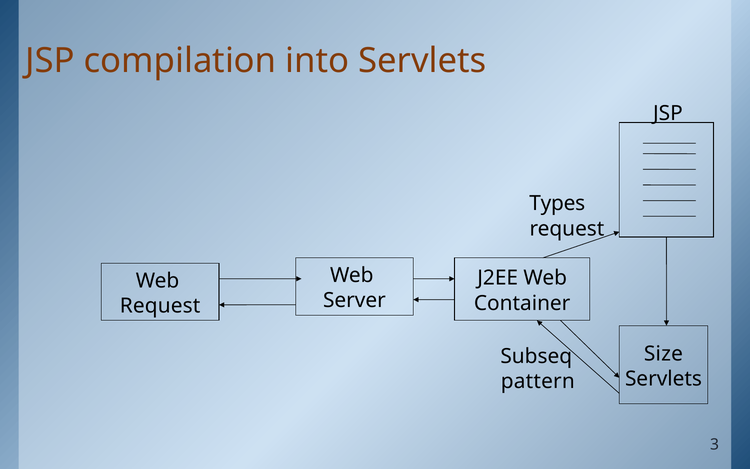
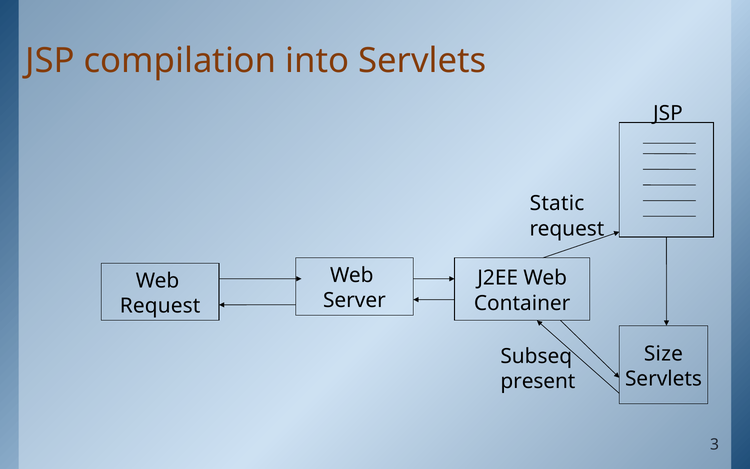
Types: Types -> Static (557, 204)
pattern: pattern -> present (538, 381)
